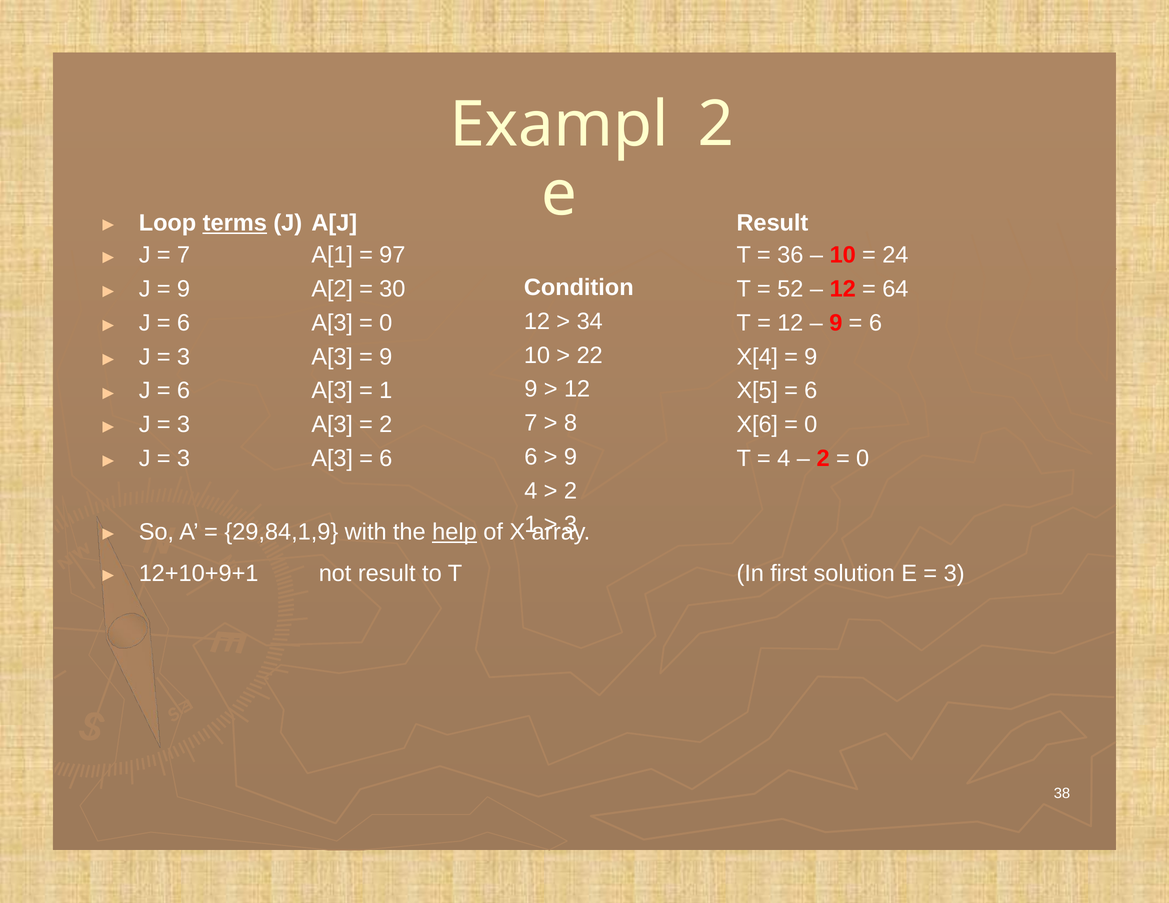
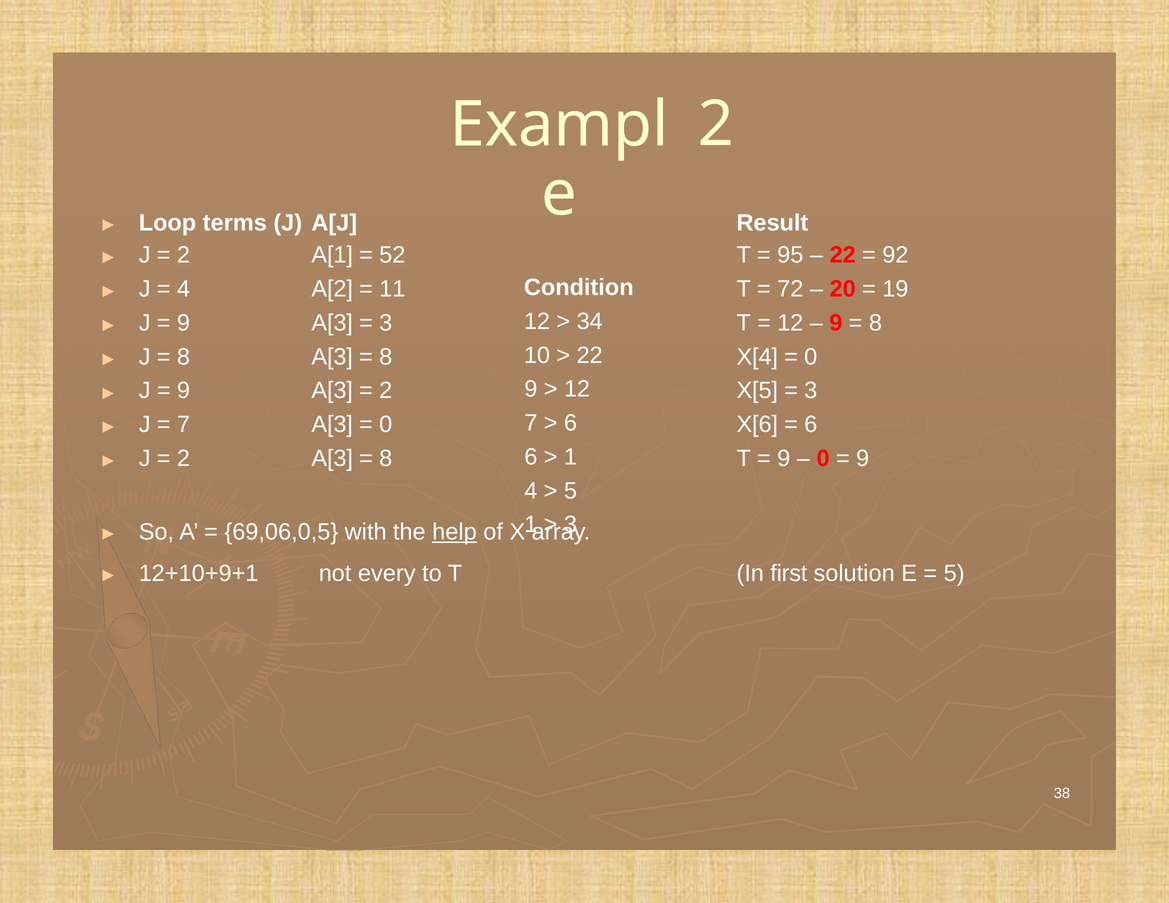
terms underline: present -> none (235, 223)
7: 7 -> 2 (183, 255)
97: 97 -> 52 (392, 255)
36: 36 -> 95 (790, 255)
10: 10 -> 22 (843, 255)
24: 24 -> 92 (895, 255)
9: 9 -> 4 (183, 289)
30: 30 -> 11 (392, 289)
52: 52 -> 72 (790, 289)
12: 12 -> 20 (843, 289)
64: 64 -> 19 (895, 289)
6: 6 -> 9 (183, 323)
0: 0 -> 3 (386, 323)
6: 6 -> 8 (875, 323)
3: 3 -> 8 (183, 357)
9: 9 -> 8 (386, 357)
9: 9 -> 0 (811, 357)
6: 6 -> 9 (183, 391)
1: 1 -> 2 (386, 391)
6: 6 -> 3 (811, 391)
8: 8 -> 6 (571, 423)
3: 3 -> 7 (183, 425)
2: 2 -> 0 (386, 425)
0: 0 -> 6 (811, 425)
9: 9 -> 1 (571, 457)
3: 3 -> 2 (183, 459)
6: 6 -> 8 (386, 459)
4: 4 -> 9 (784, 459)
2: 2 -> 0 (823, 459)
0: 0 -> 9 (863, 459)
2: 2 -> 5 (571, 491)
29,84,1,9: 29,84,1,9 -> 69,06,0,5 (281, 532)
not result: result -> every (387, 574)
3: 3 -> 5 (954, 574)
